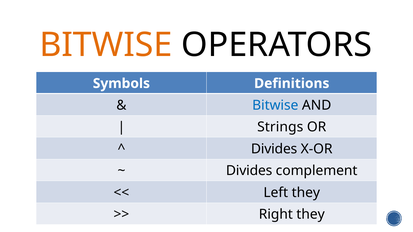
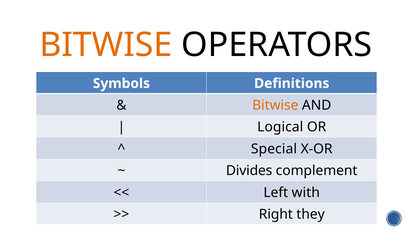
Bitwise colour: blue -> orange (275, 105)
Strings: Strings -> Logical (280, 127)
Divides: Divides -> Special (274, 149)
Left they: they -> with (306, 193)
